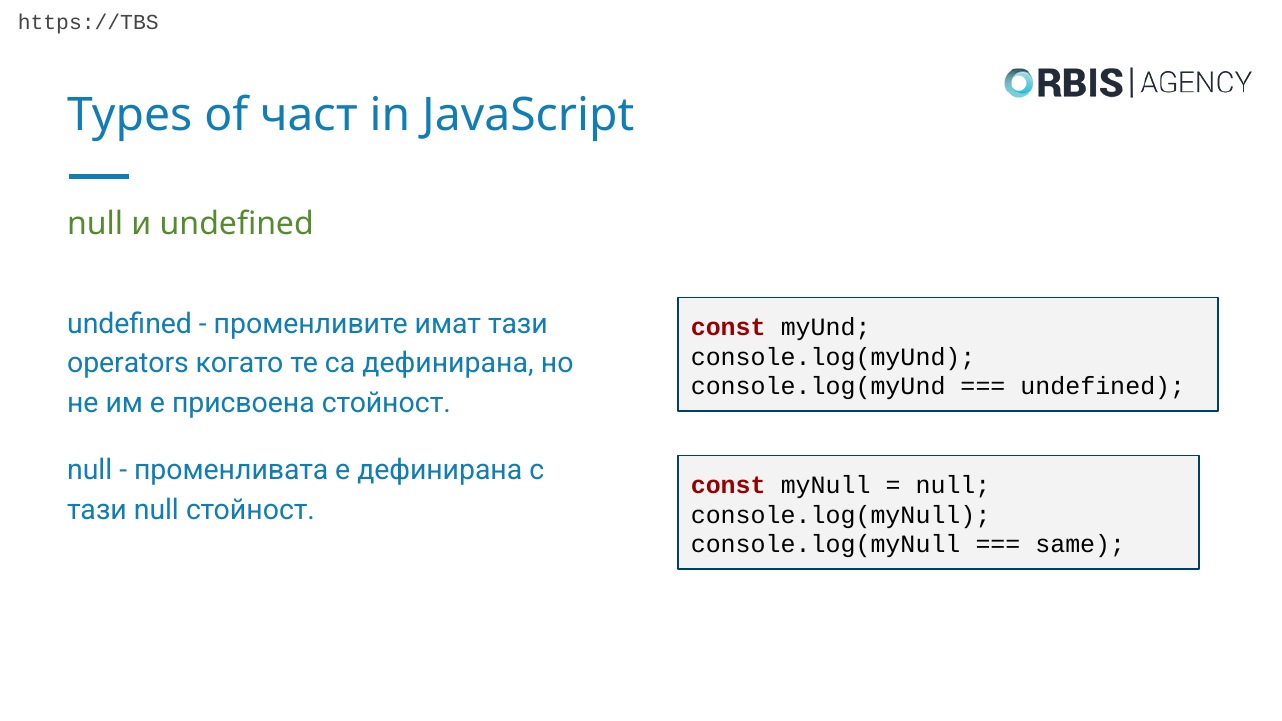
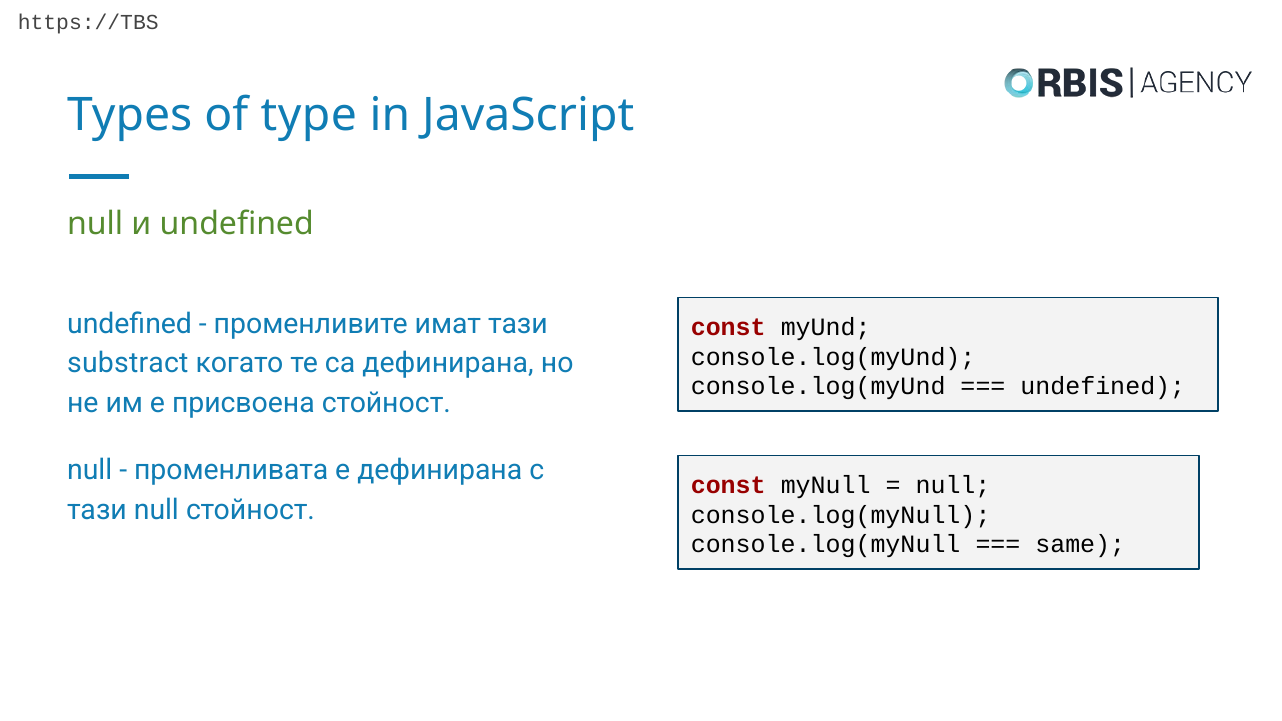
част: част -> type (309, 116)
operators: operators -> substract (128, 364)
